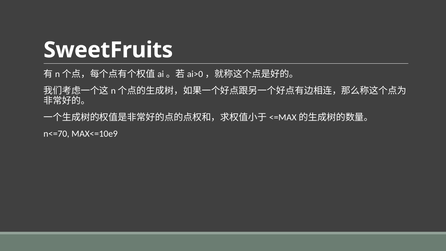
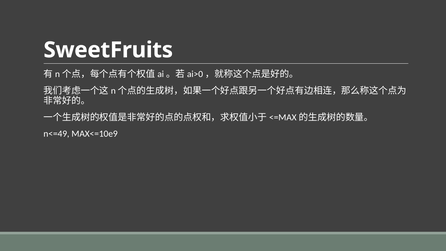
n<=70: n<=70 -> n<=49 (56, 134)
